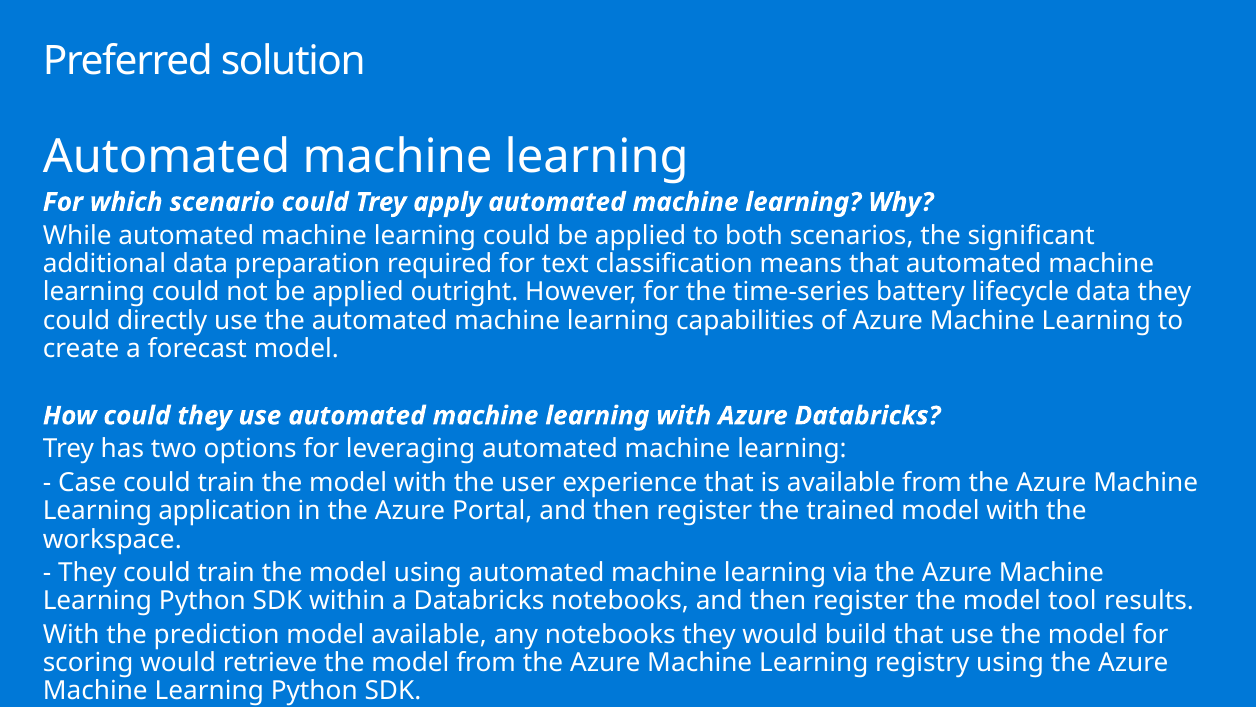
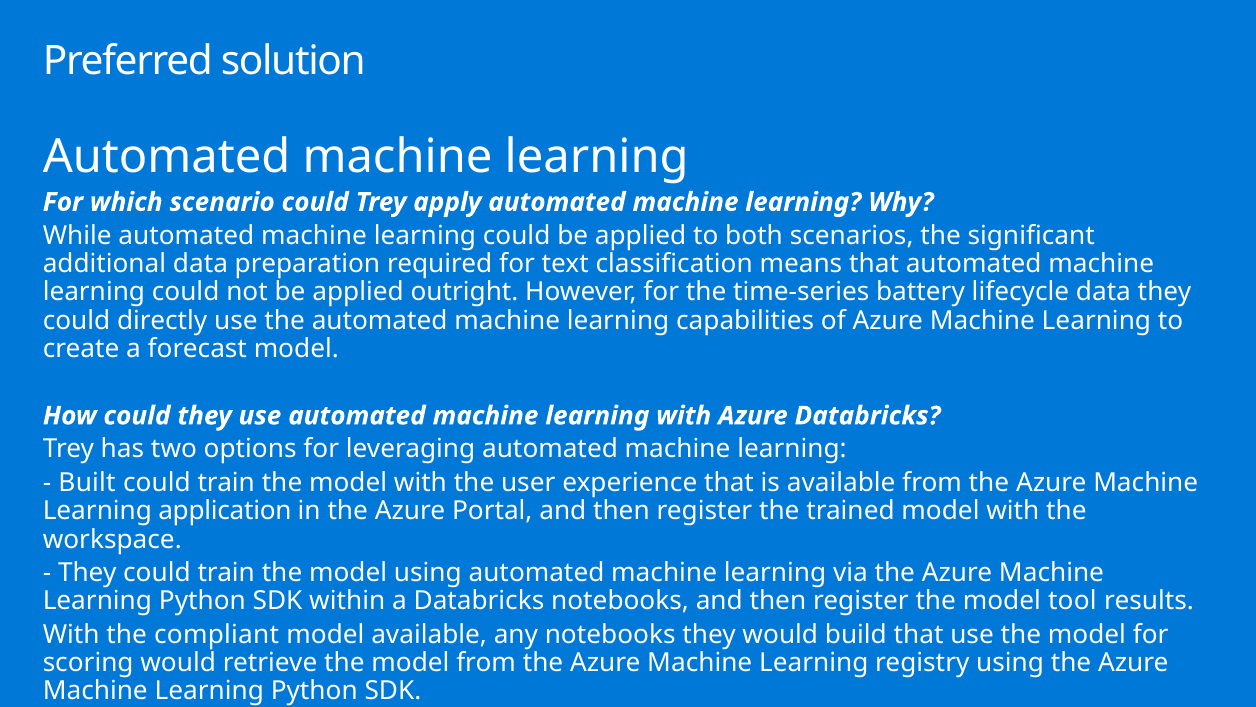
Case: Case -> Built (87, 482)
prediction: prediction -> compliant (217, 634)
